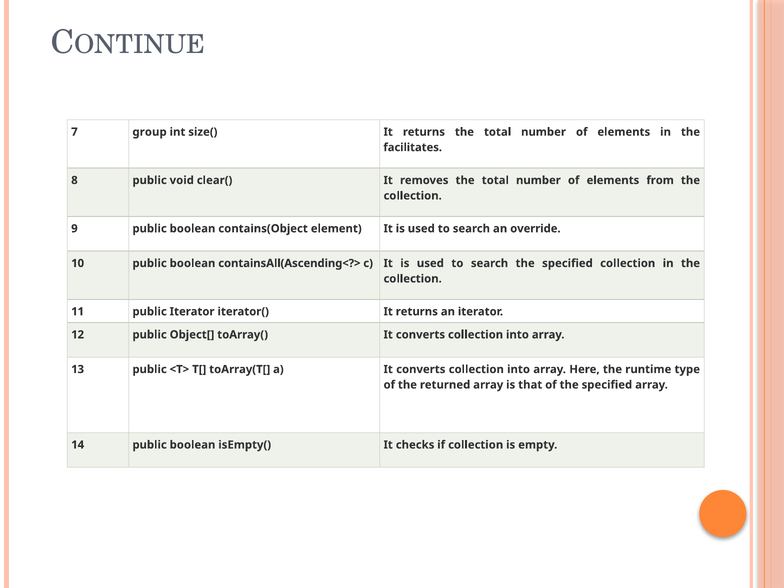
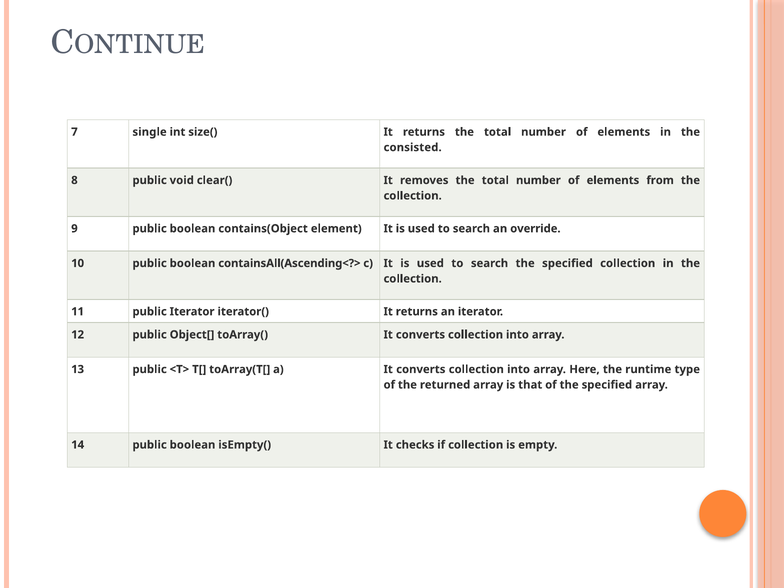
group: group -> single (150, 132)
facilitates: facilitates -> consisted (413, 147)
